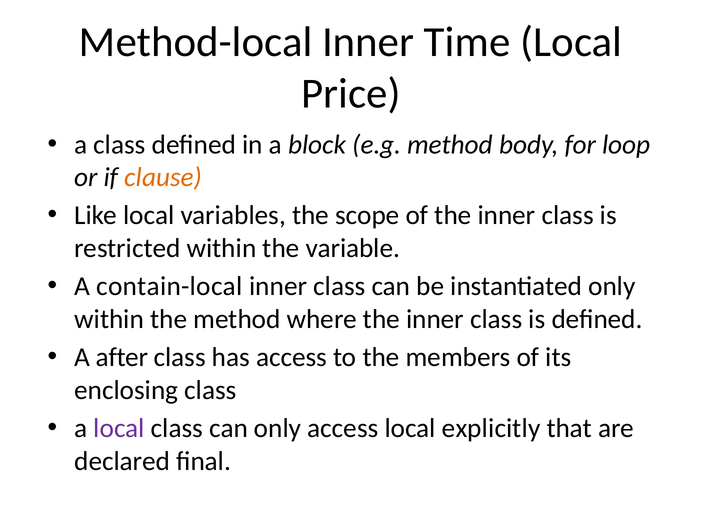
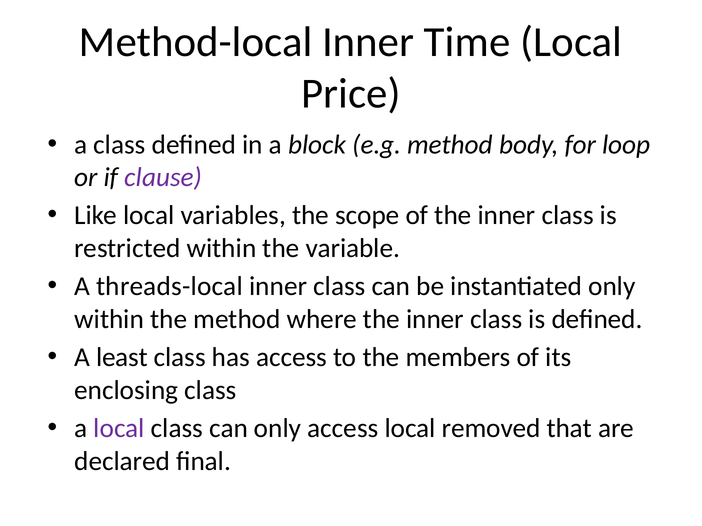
clause colour: orange -> purple (163, 177)
contain-local: contain-local -> threads-local (170, 287)
after: after -> least (122, 358)
explicitly: explicitly -> removed (491, 429)
